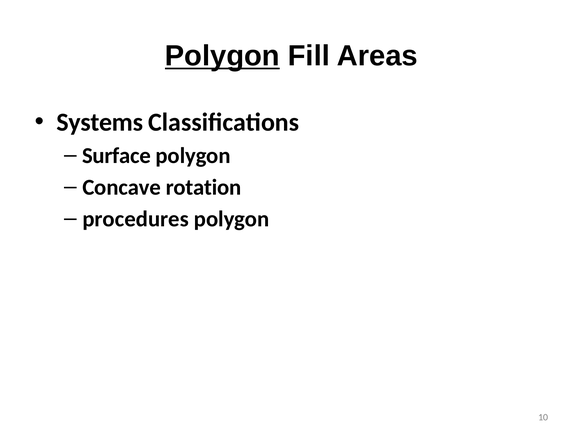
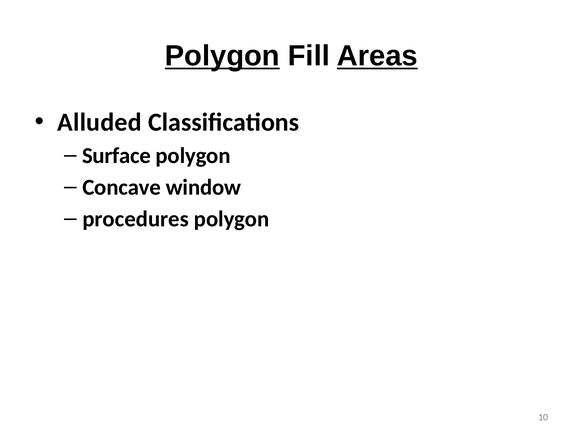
Areas underline: none -> present (377, 56)
Systems: Systems -> Alluded (99, 122)
rotation: rotation -> window (203, 187)
